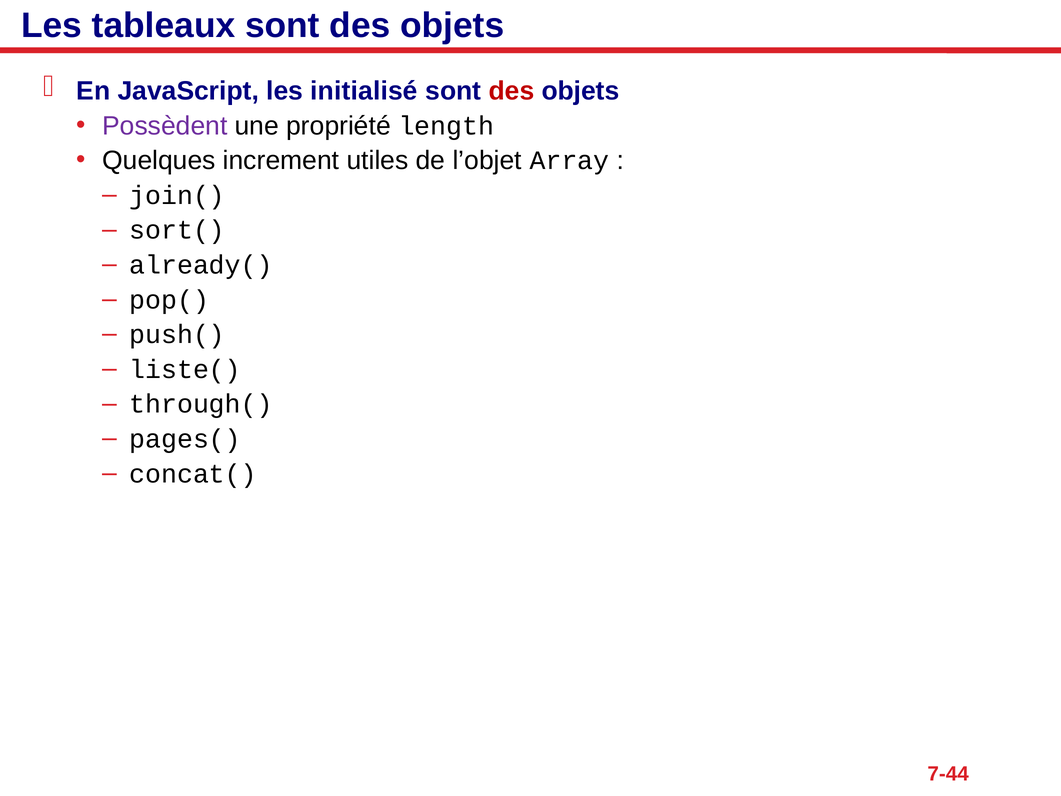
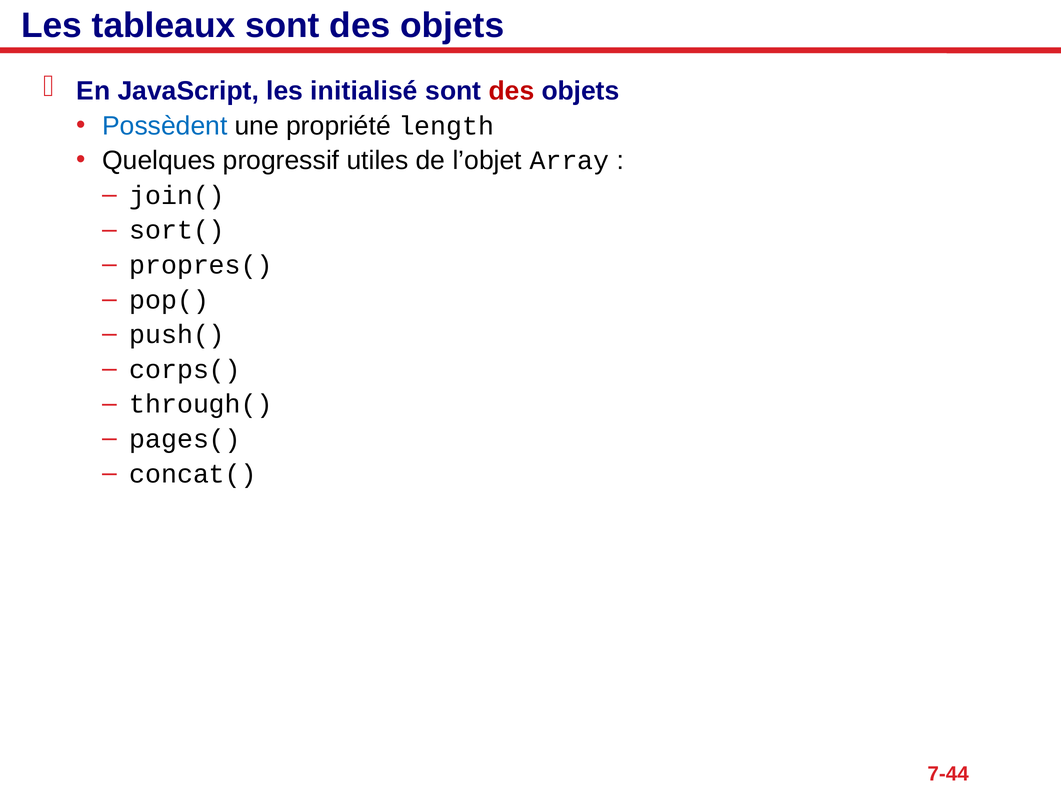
Possèdent colour: purple -> blue (165, 126)
increment: increment -> progressif (281, 161)
already(: already( -> propres( (201, 265)
liste(: liste( -> corps( (185, 369)
